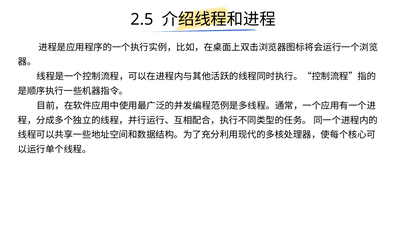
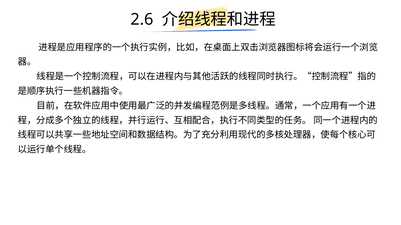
2.5: 2.5 -> 2.6 (142, 19)
